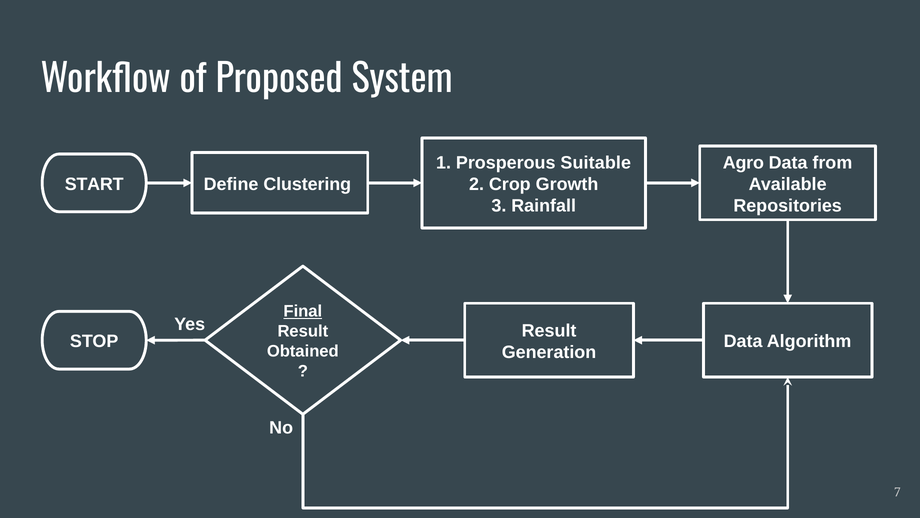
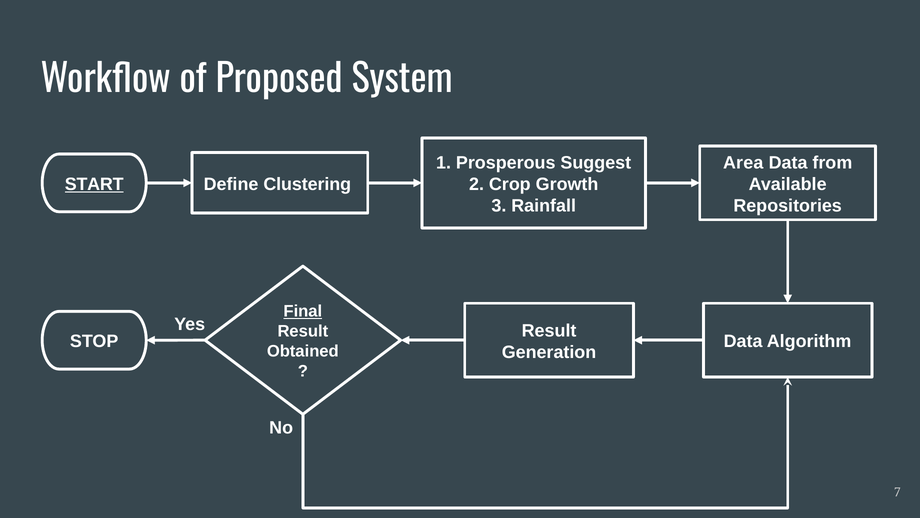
Suitable: Suitable -> Suggest (596, 162)
Agro: Agro -> Area (743, 162)
START underline: none -> present (94, 184)
